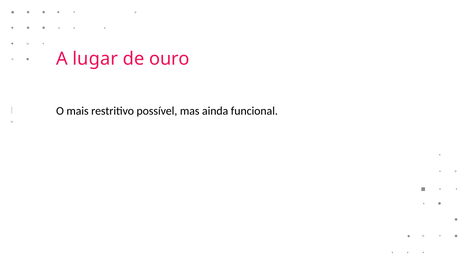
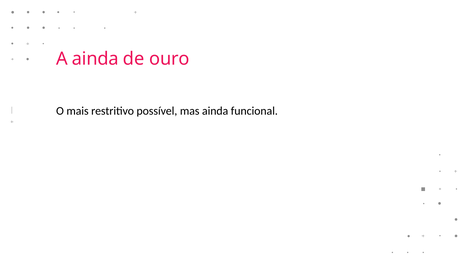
A lugar: lugar -> ainda (95, 59)
